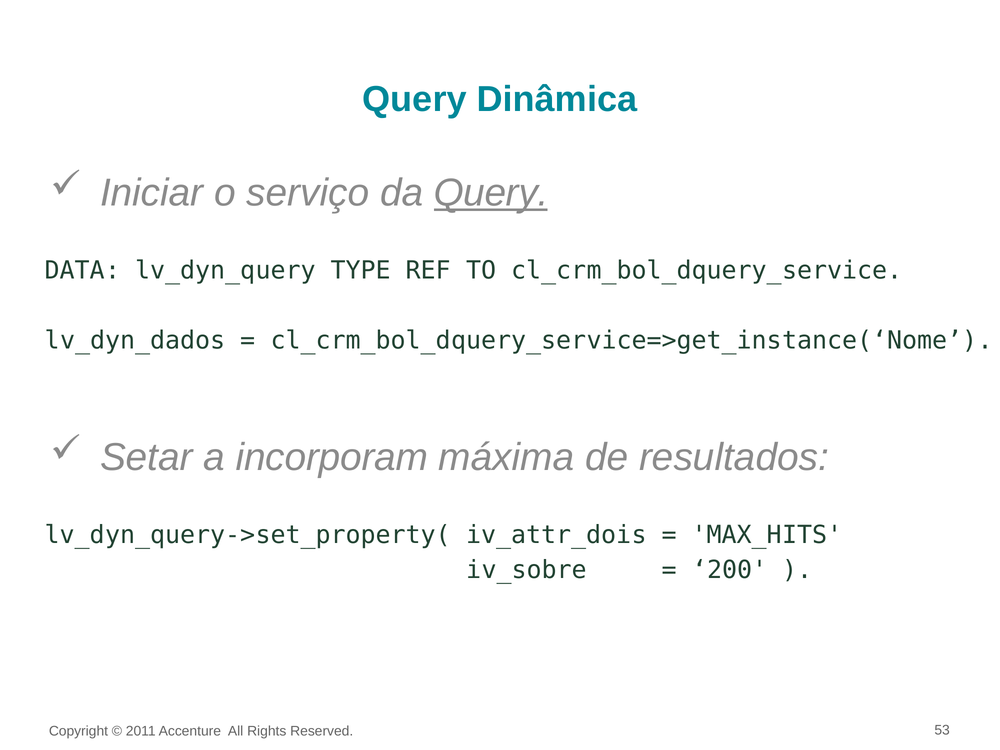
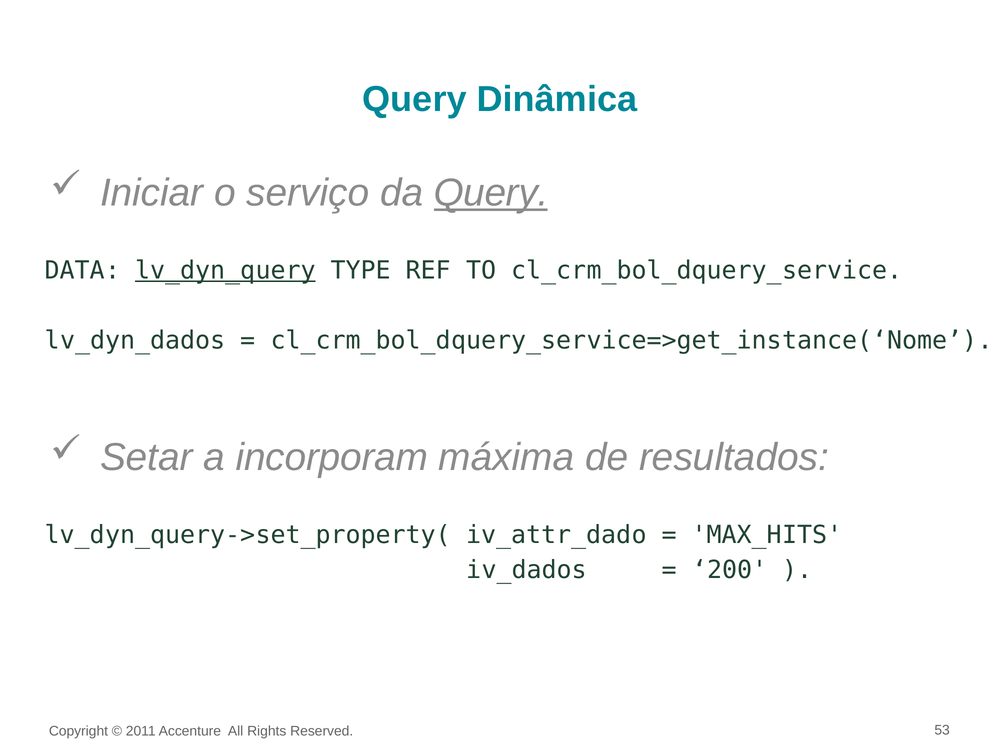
lv_dyn_query underline: none -> present (225, 270)
iv_attr_dois: iv_attr_dois -> iv_attr_dado (556, 535)
iv_sobre: iv_sobre -> iv_dados (527, 570)
